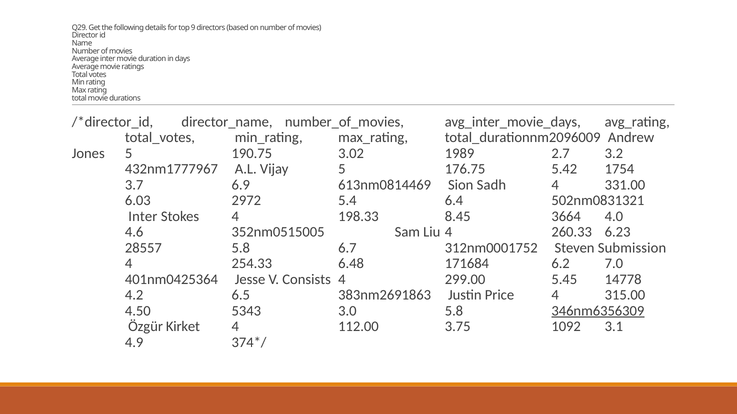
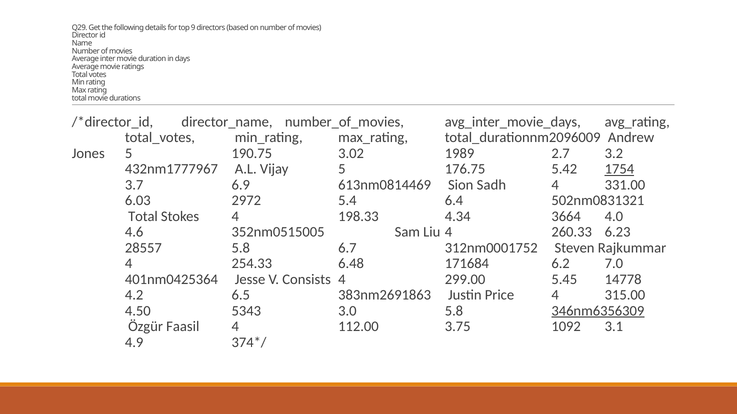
1754 underline: none -> present (619, 169)
Inter: Inter -> Total (143, 217)
8.45: 8.45 -> 4.34 (458, 217)
Submission: Submission -> Rajkummar (632, 248)
Kirket: Kirket -> Faasil (183, 327)
